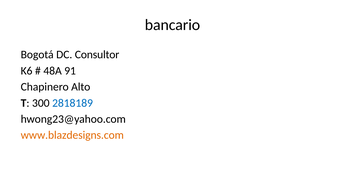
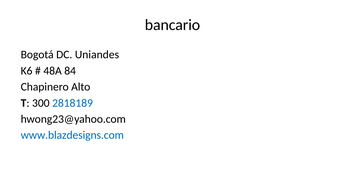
Consultor: Consultor -> Uniandes (97, 55)
91: 91 -> 84 (70, 71)
www.blazdesigns.com colour: orange -> blue (72, 135)
